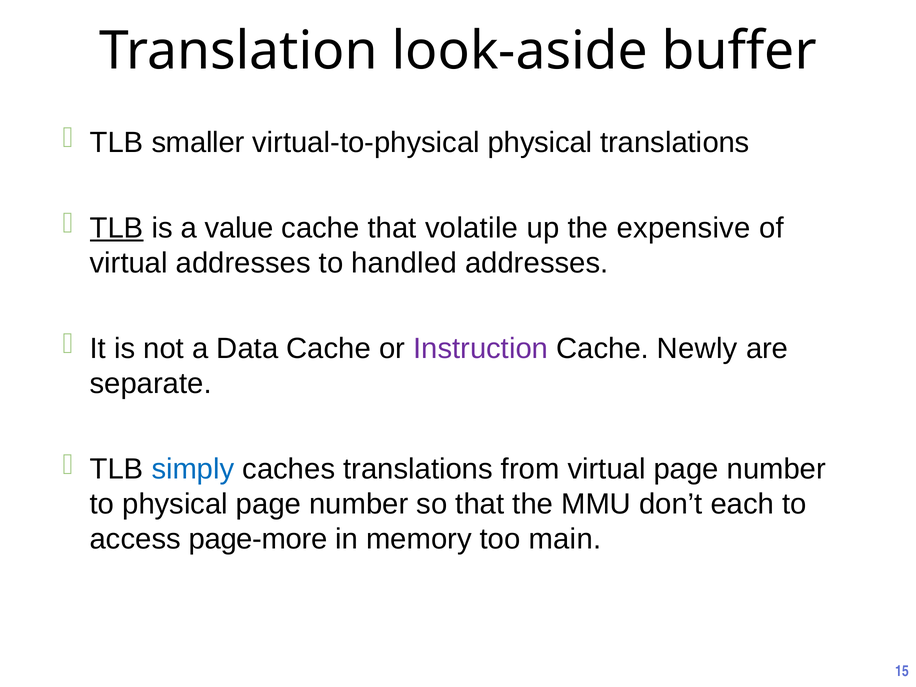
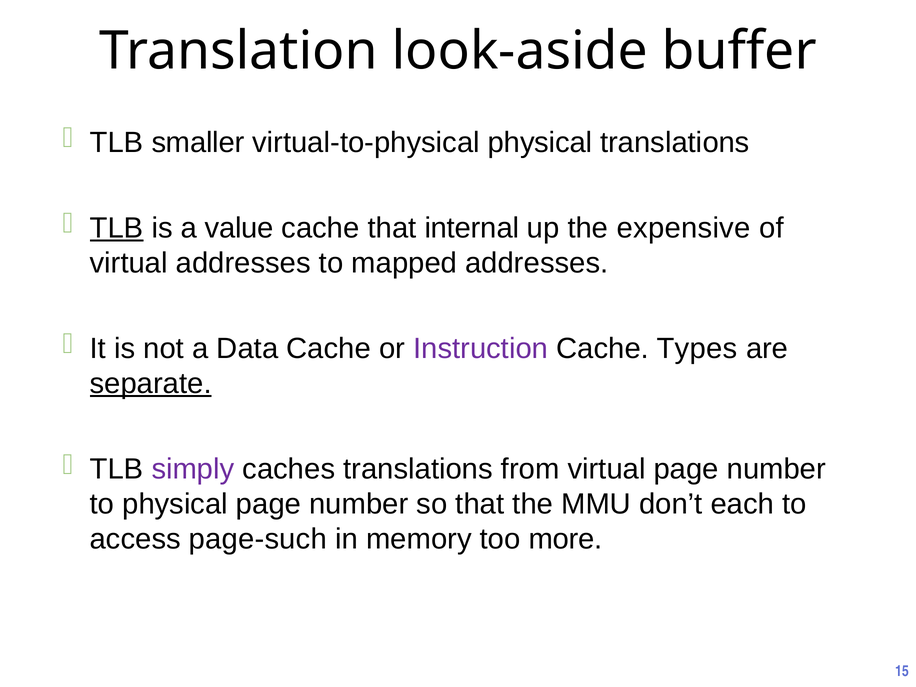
volatile: volatile -> internal (472, 228)
handled: handled -> mapped (404, 263)
Newly: Newly -> Types (697, 348)
separate underline: none -> present (151, 384)
simply colour: blue -> purple (193, 469)
page-more: page-more -> page-such (258, 539)
main: main -> more (565, 539)
